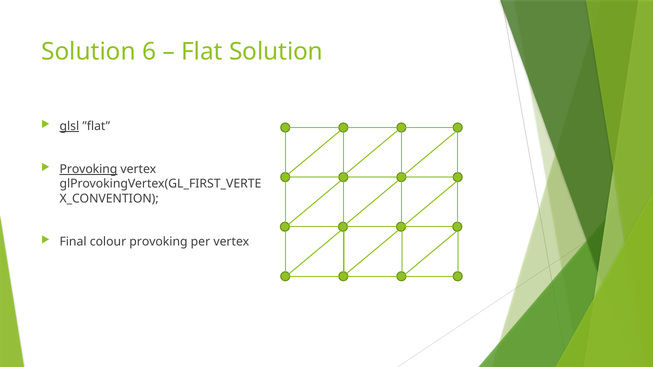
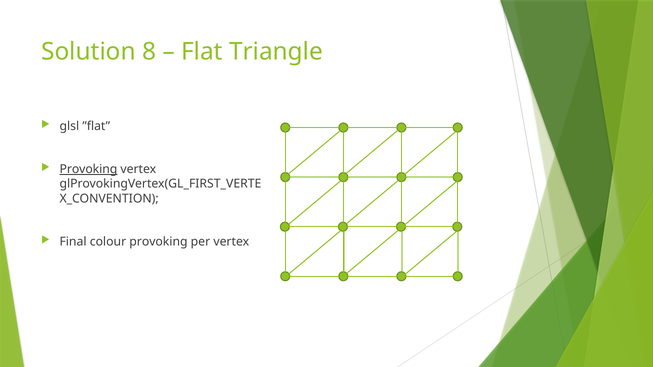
6: 6 -> 8 (149, 51)
Flat Solution: Solution -> Triangle (276, 51)
glsl underline: present -> none (69, 126)
